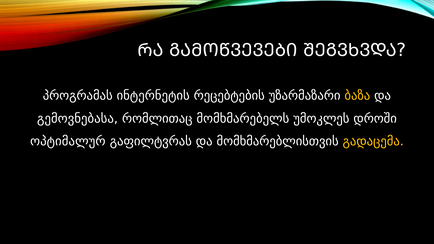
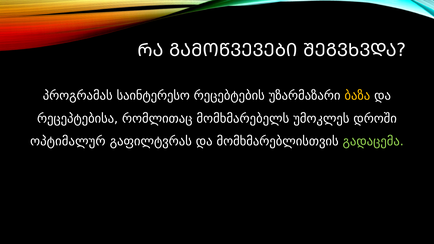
ინტერნეტის: ინტერნეტის -> საინტერესო (153, 96)
გემოვნებასა: გემოვნებასა -> რეცეპტებისა (78, 119)
გადაცემა colour: yellow -> light green (373, 141)
